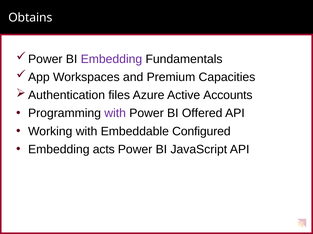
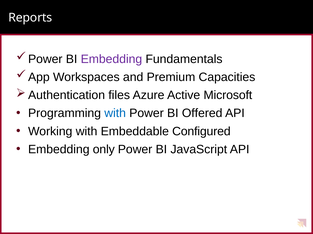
Obtains: Obtains -> Reports (30, 18)
Accounts: Accounts -> Microsoft (228, 95)
with colour: purple -> blue (115, 114)
acts: acts -> only (104, 150)
